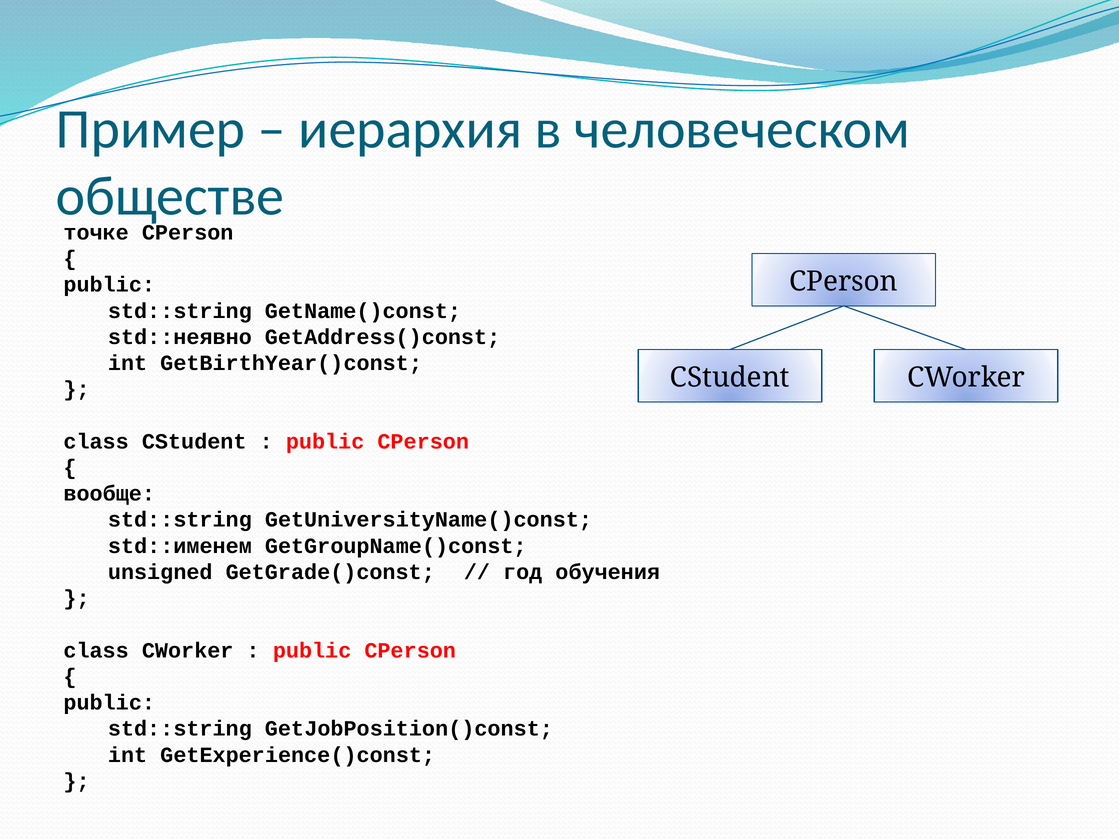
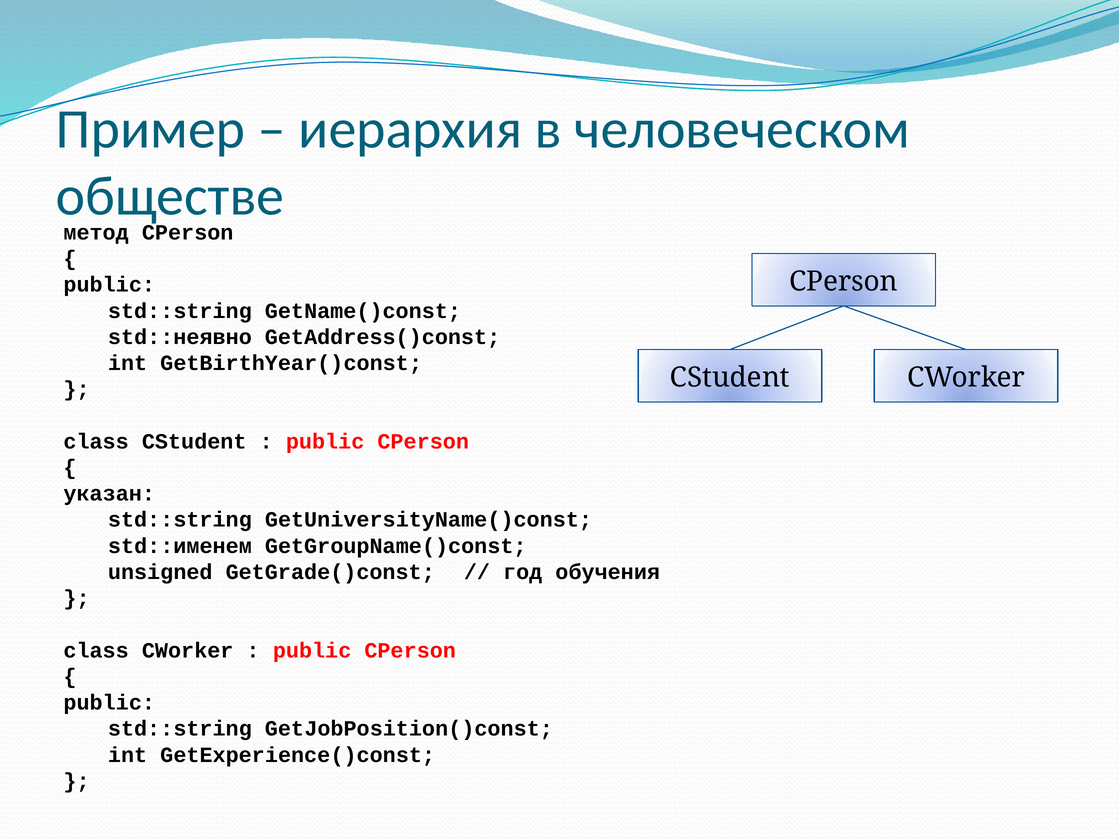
точке: точке -> метод (96, 233)
вообще: вообще -> указан (109, 494)
